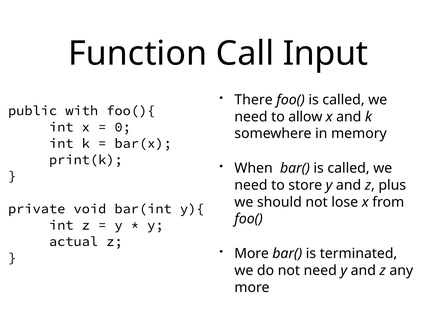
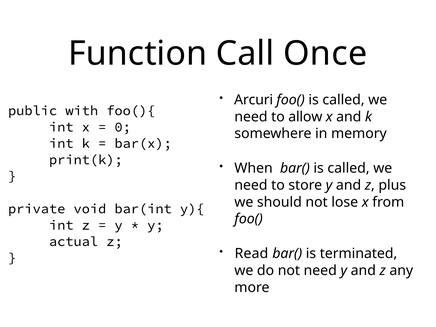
Input: Input -> Once (325, 53)
There: There -> Arcuri (254, 100)
More: More -> Read (251, 254)
